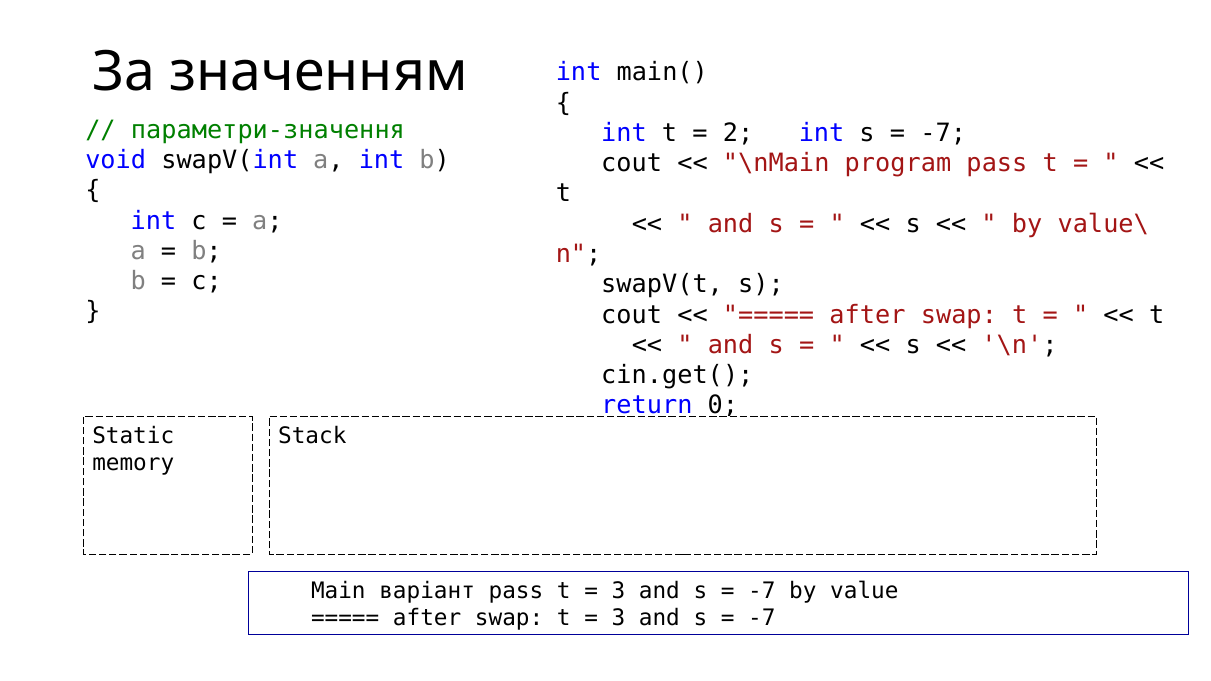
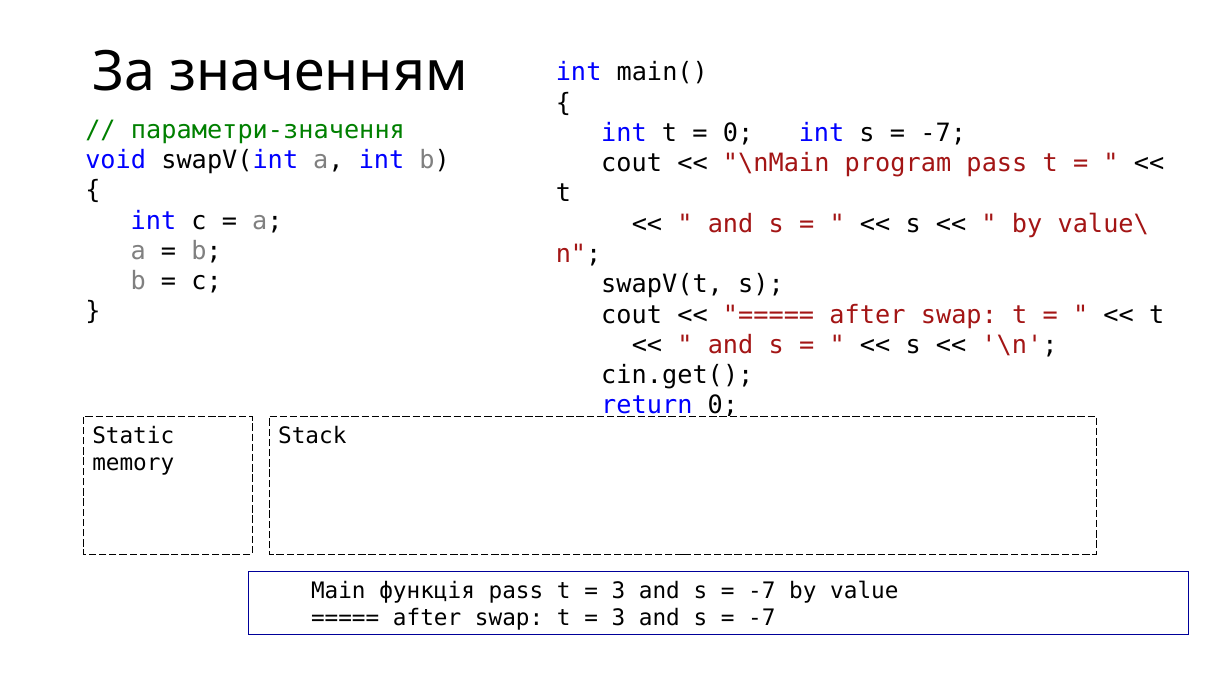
2: 2 -> 0 (738, 133)
варіант: варіант -> функція (427, 591)
